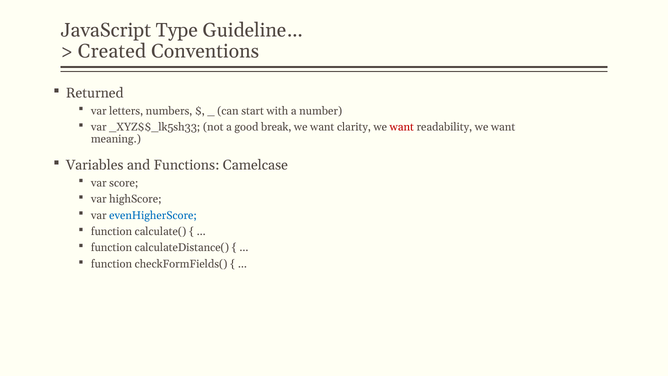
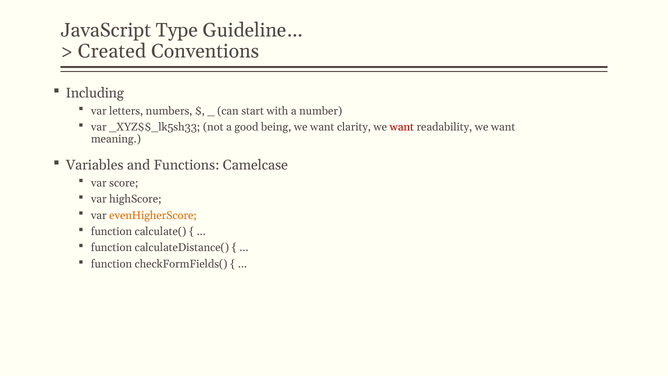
Returned: Returned -> Including (95, 93)
break: break -> being (276, 127)
evenHigherScore colour: blue -> orange (153, 215)
